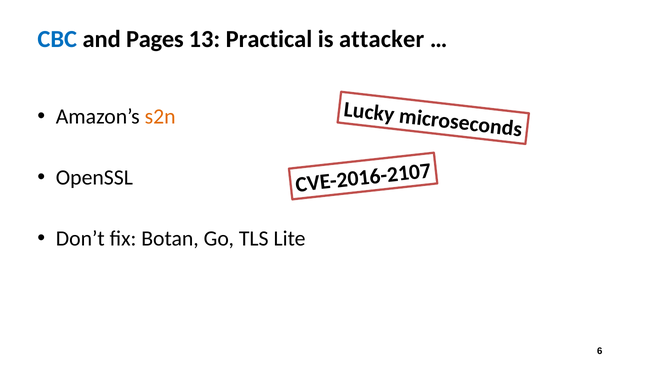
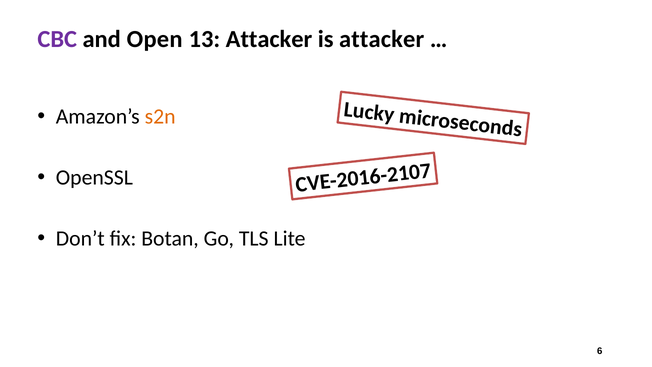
CBC colour: blue -> purple (57, 39)
Pages: Pages -> Open (155, 39)
13 Practical: Practical -> Attacker (269, 39)
